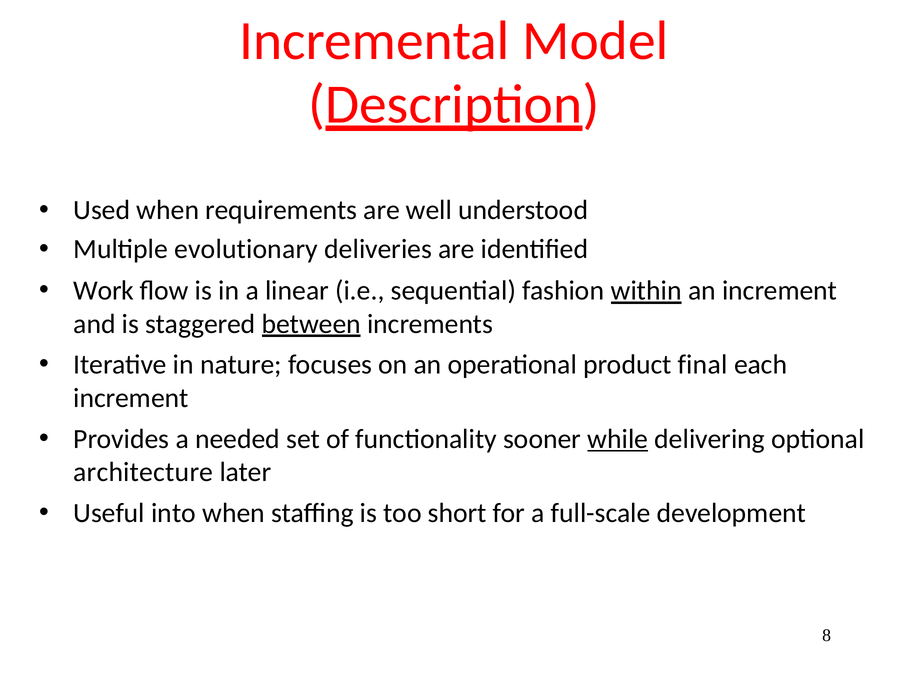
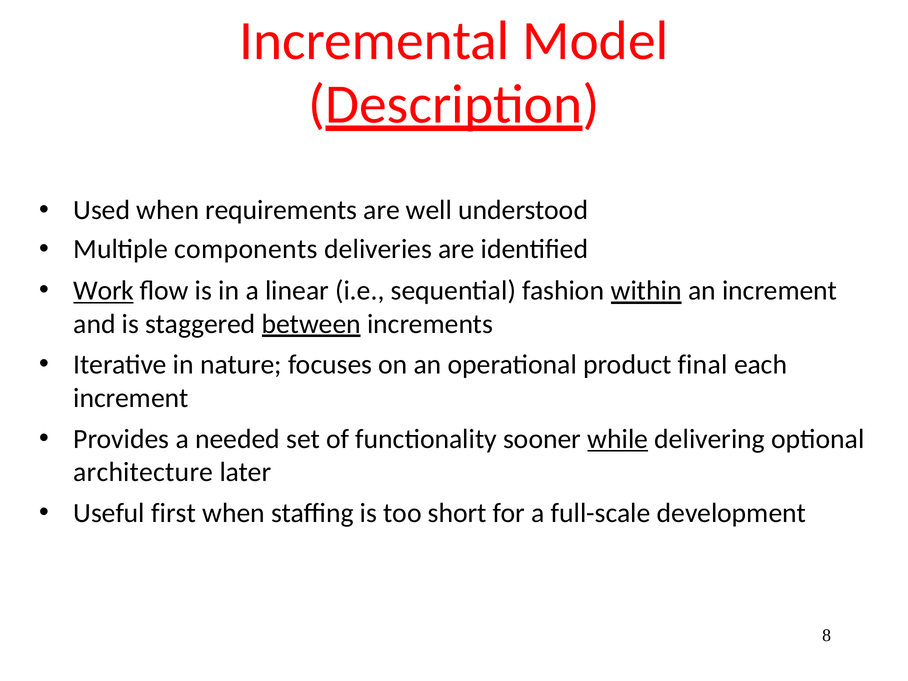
evolutionary: evolutionary -> components (246, 249)
Work underline: none -> present (104, 291)
into: into -> first (174, 513)
